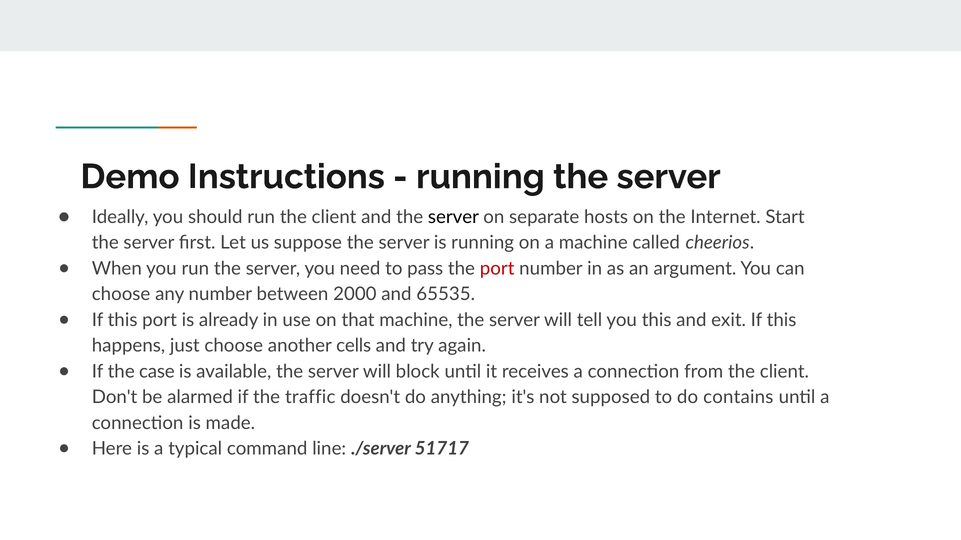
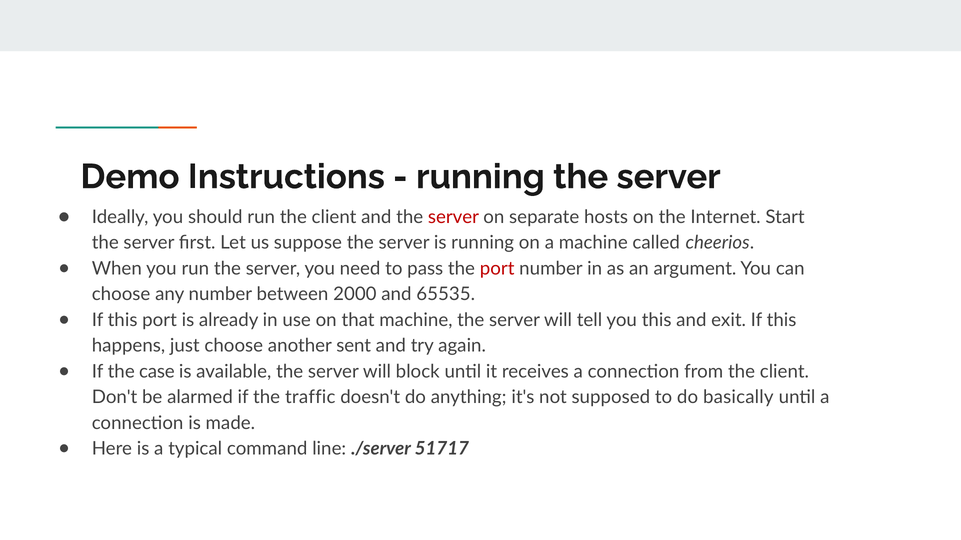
server colour: black -> red (453, 217)
cells: cells -> sent (354, 346)
contains: contains -> basically (738, 398)
